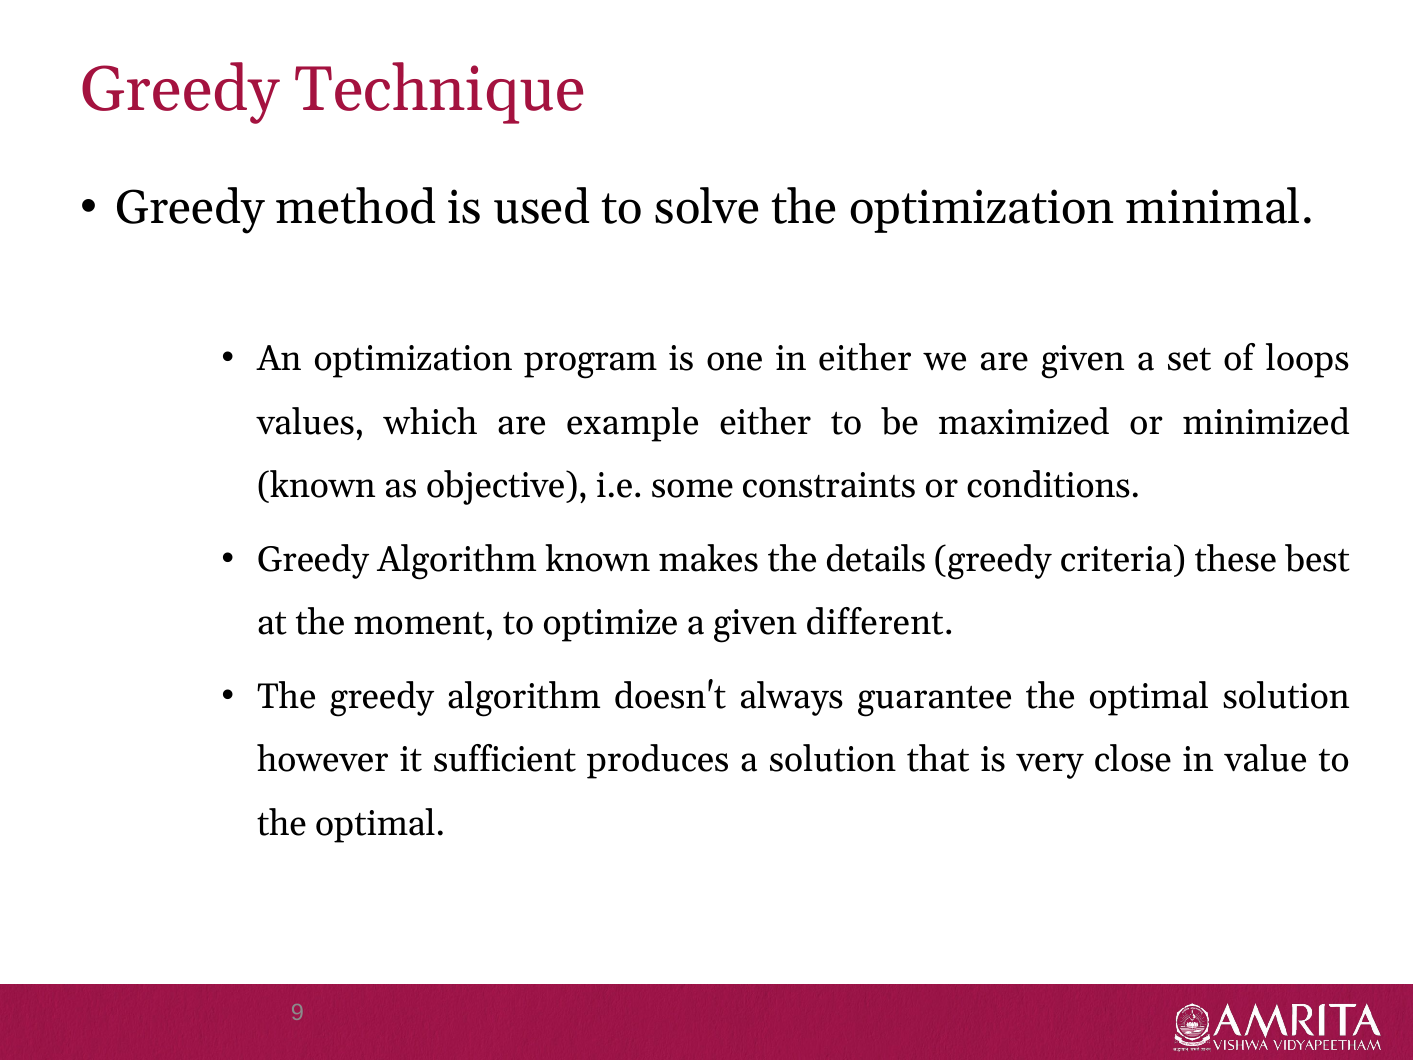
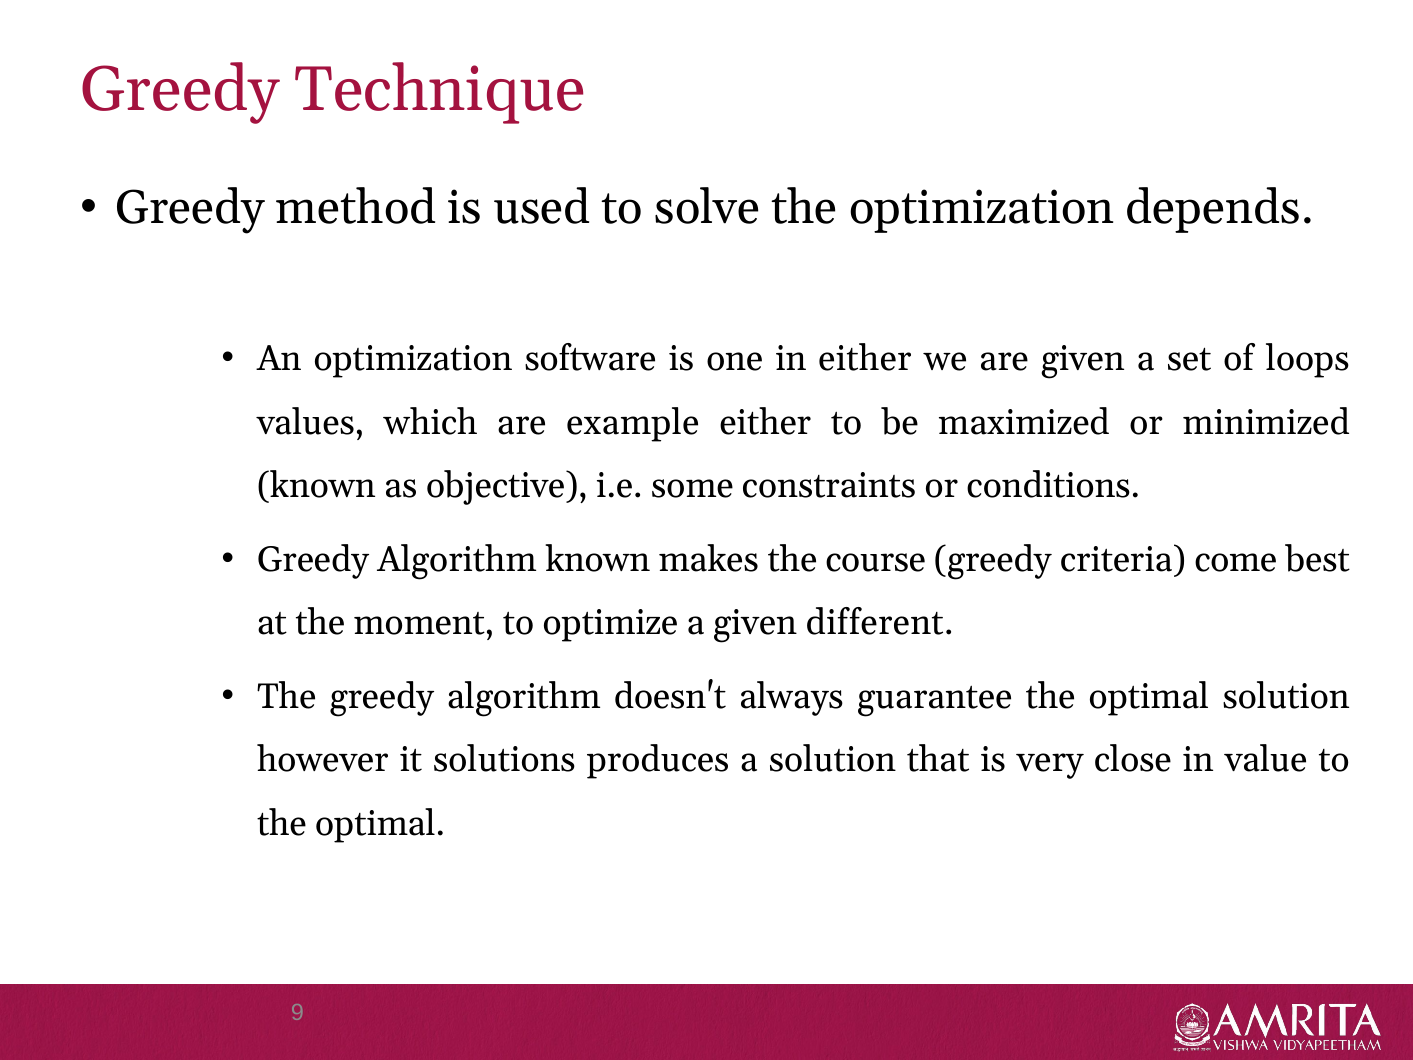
minimal: minimal -> depends (1220, 208)
program: program -> software (591, 359)
details: details -> course (876, 559)
these: these -> come (1236, 559)
sufficient: sufficient -> solutions (504, 760)
